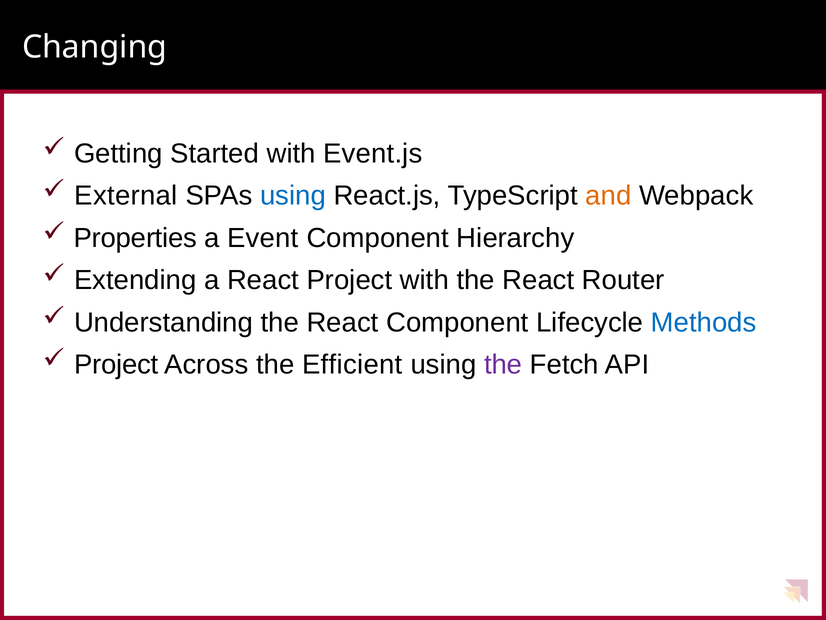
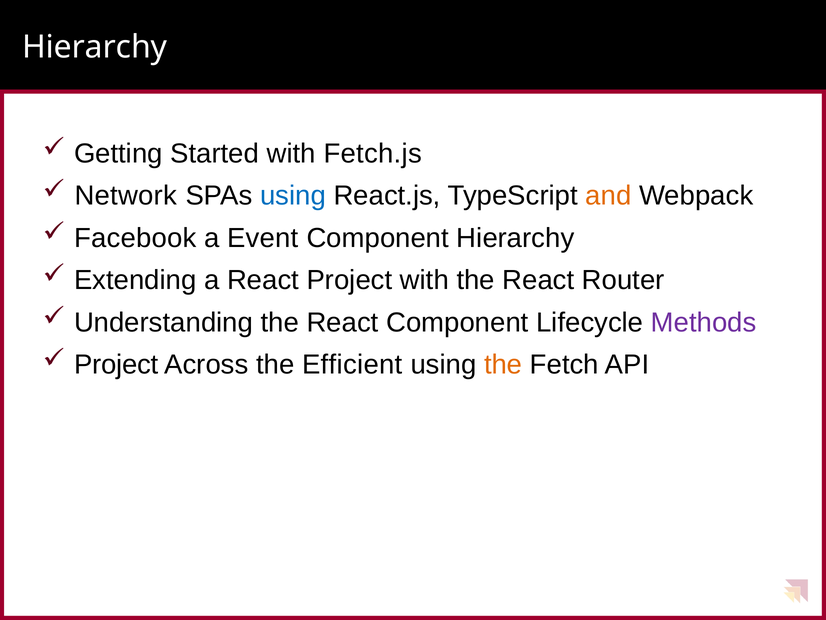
Changing: Changing -> Hierarchy (95, 47)
Event.js: Event.js -> Fetch.js (373, 153)
External: External -> Network (126, 196)
Properties: Properties -> Facebook (135, 238)
Methods colour: blue -> purple (704, 322)
the colour: purple -> orange (503, 365)
